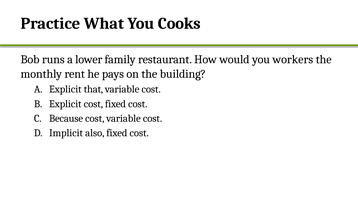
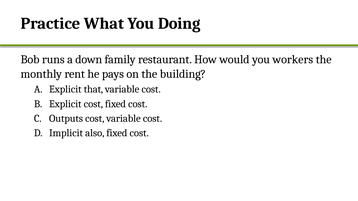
Cooks: Cooks -> Doing (179, 24)
lower: lower -> down (89, 60)
Because: Because -> Outputs (66, 119)
